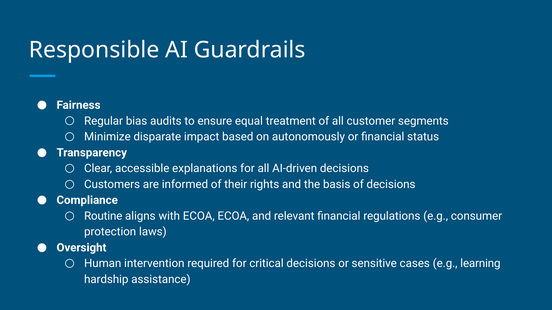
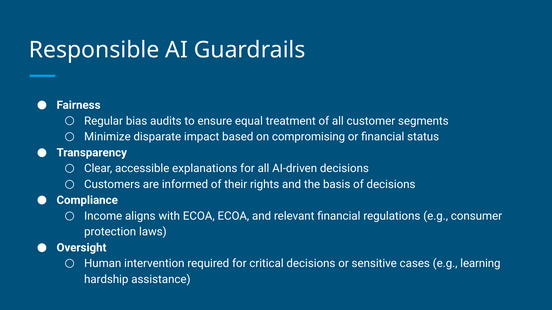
autonomously: autonomously -> compromising (309, 137)
Routine: Routine -> Income (103, 216)
